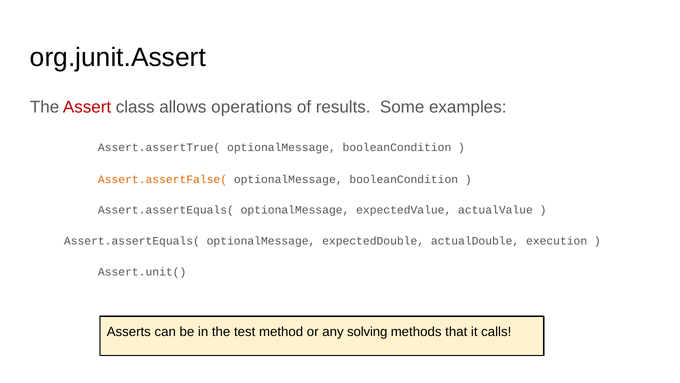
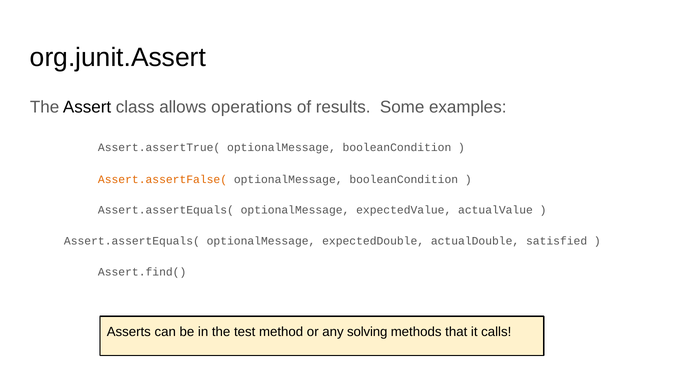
Assert colour: red -> black (87, 107)
execution: execution -> satisfied (557, 241)
Assert.unit(: Assert.unit( -> Assert.find( (142, 271)
